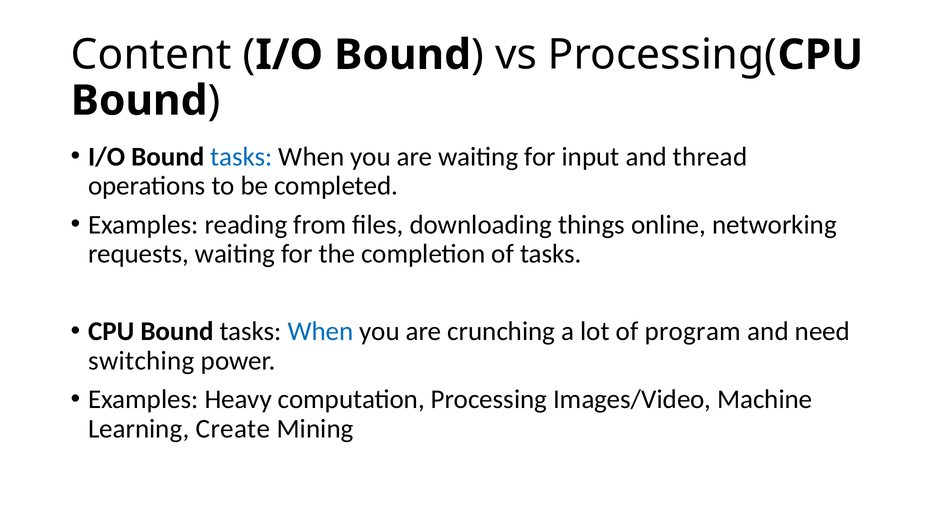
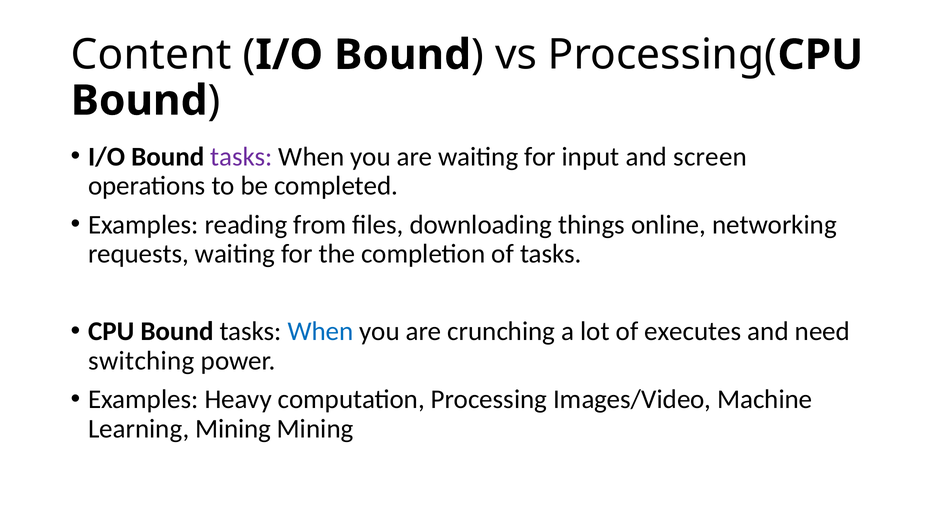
tasks colour: blue -> purple (241, 157)
thread: thread -> screen (710, 157)
program: program -> executes (693, 332)
Learning Create: Create -> Mining (233, 429)
